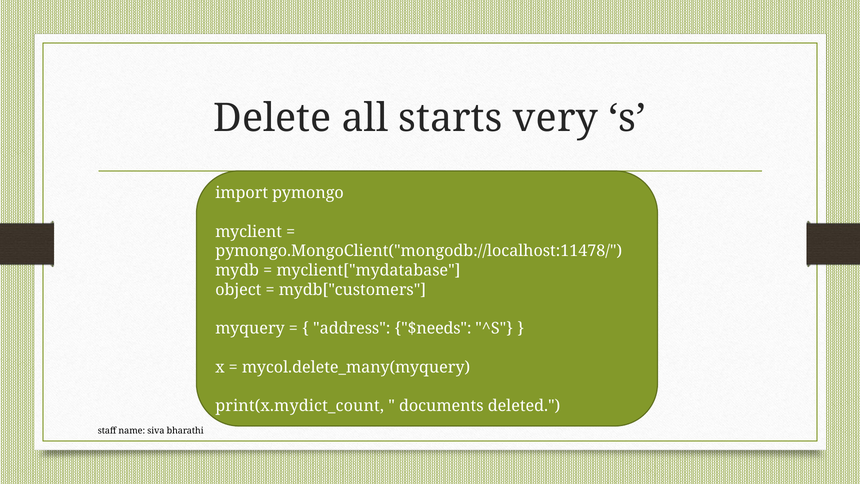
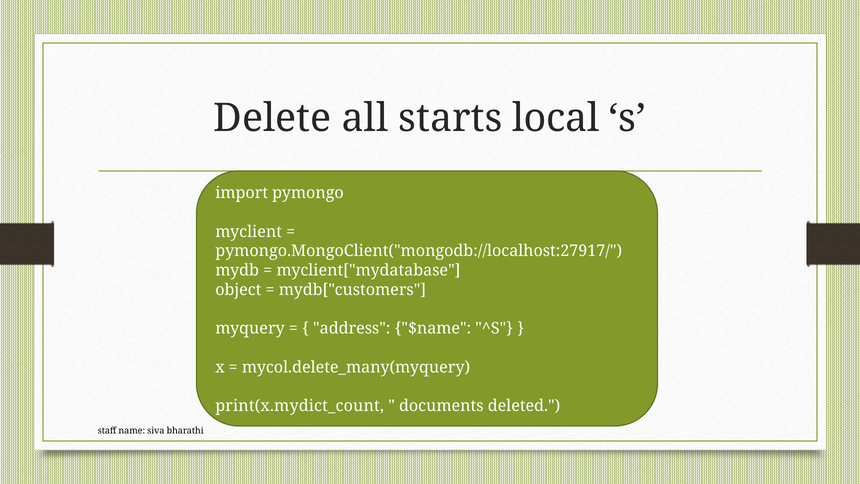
very: very -> local (556, 118)
pymongo.MongoClient("mongodb://localhost:11478/: pymongo.MongoClient("mongodb://localhost:11478/ -> pymongo.MongoClient("mongodb://localhost:27917/ (419, 251)
$needs: $needs -> $name (433, 328)
